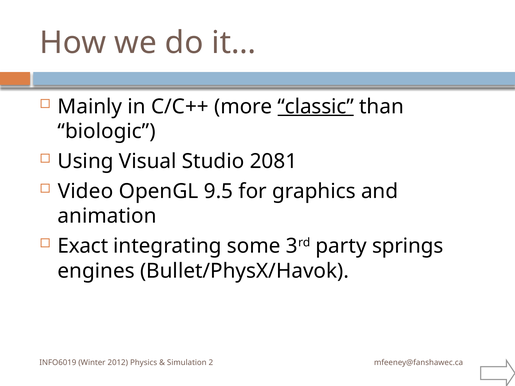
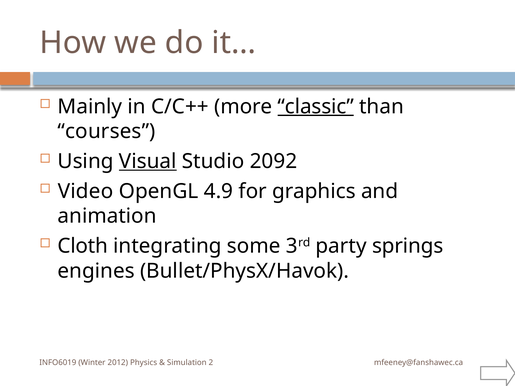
biologic: biologic -> courses (107, 131)
Visual underline: none -> present (148, 161)
2081: 2081 -> 2092 (273, 161)
9.5: 9.5 -> 4.9 (219, 191)
Exact: Exact -> Cloth (83, 246)
